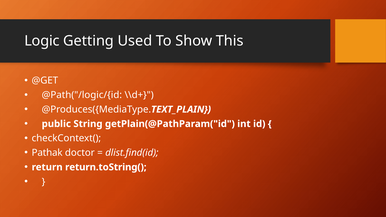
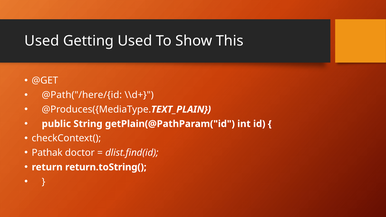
Logic: Logic -> Used (42, 41)
@Path("/logic/{id: @Path("/logic/{id -> @Path("/here/{id (82, 95)
